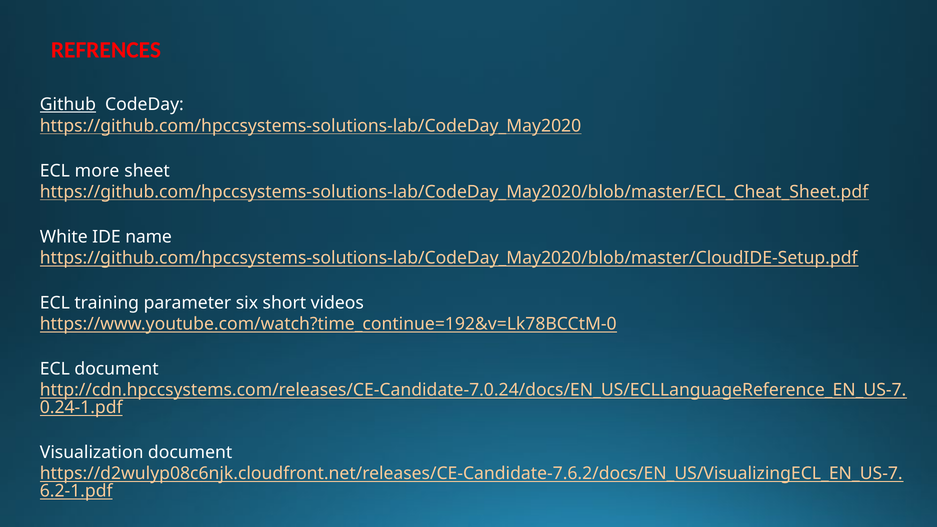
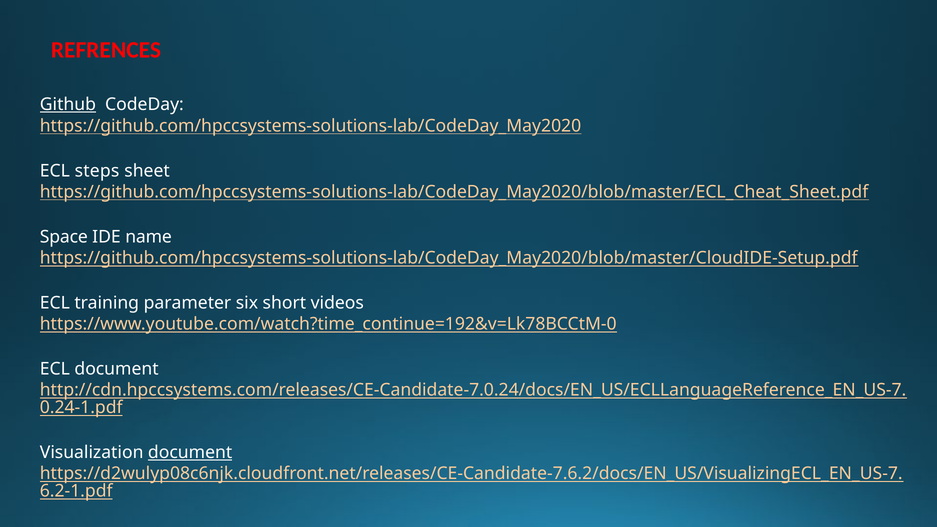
more: more -> steps (97, 171)
White: White -> Space (64, 237)
document underline: none -> present (190, 453)
